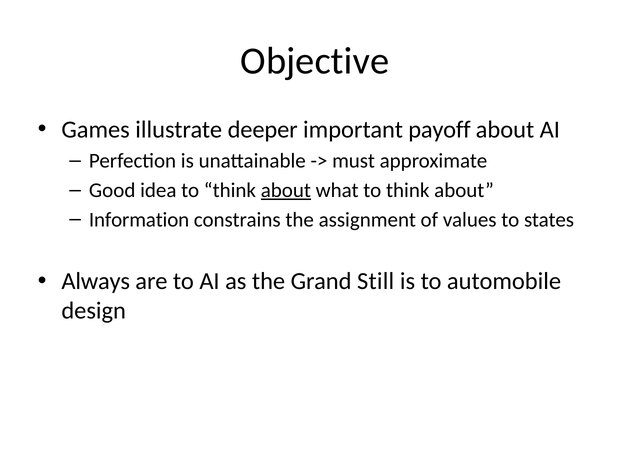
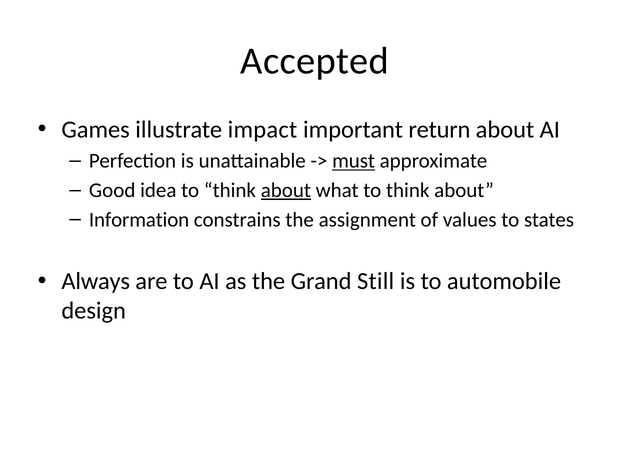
Objective: Objective -> Accepted (315, 61)
deeper: deeper -> impact (262, 130)
payoff: payoff -> return (439, 130)
must underline: none -> present (354, 161)
